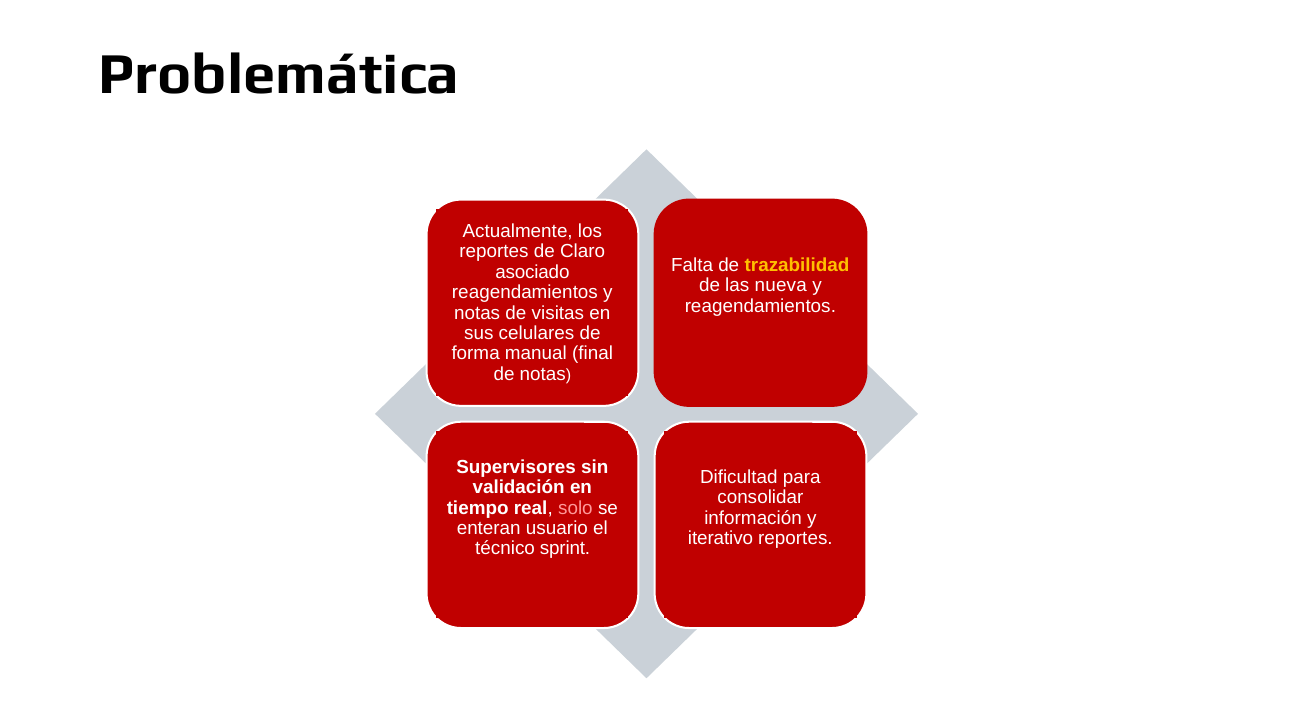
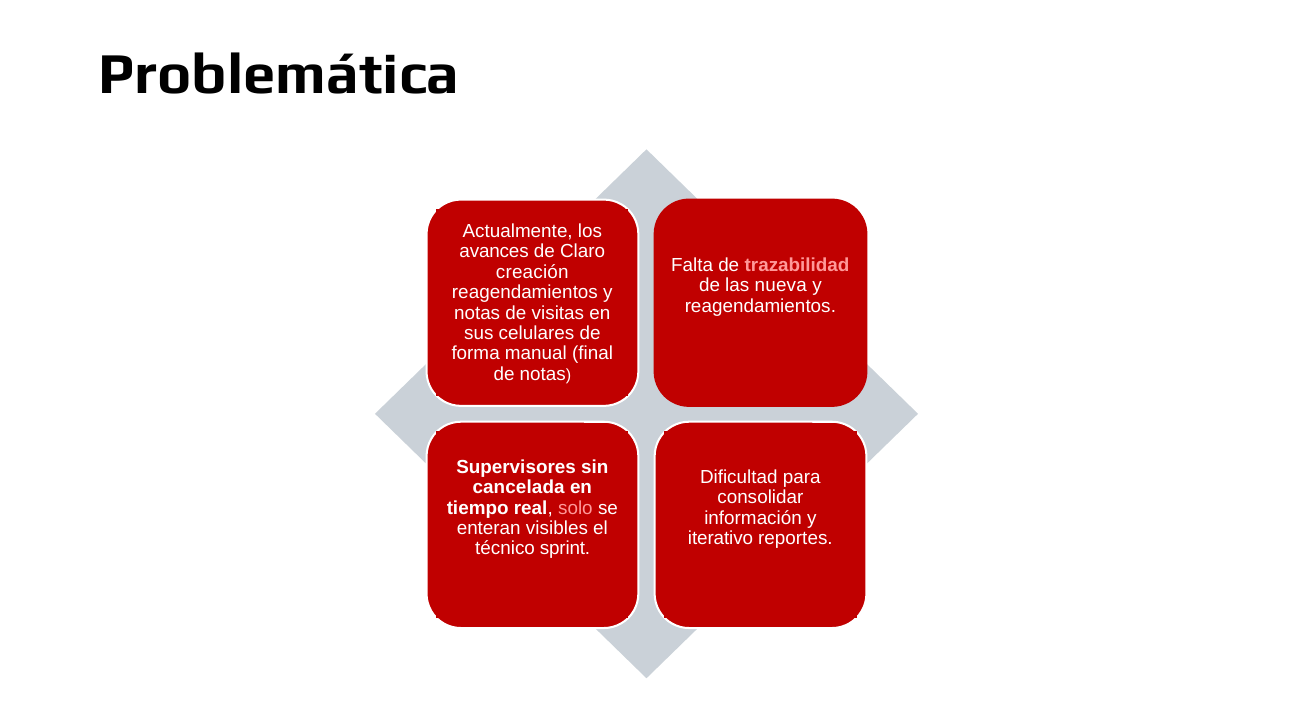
reportes: reportes -> avances (494, 251)
trazabilidad colour: yellow -> pink (797, 265)
asociado: asociado -> creación (532, 272)
validación: validación -> cancelada (519, 487)
usuario: usuario -> visibles (557, 528)
